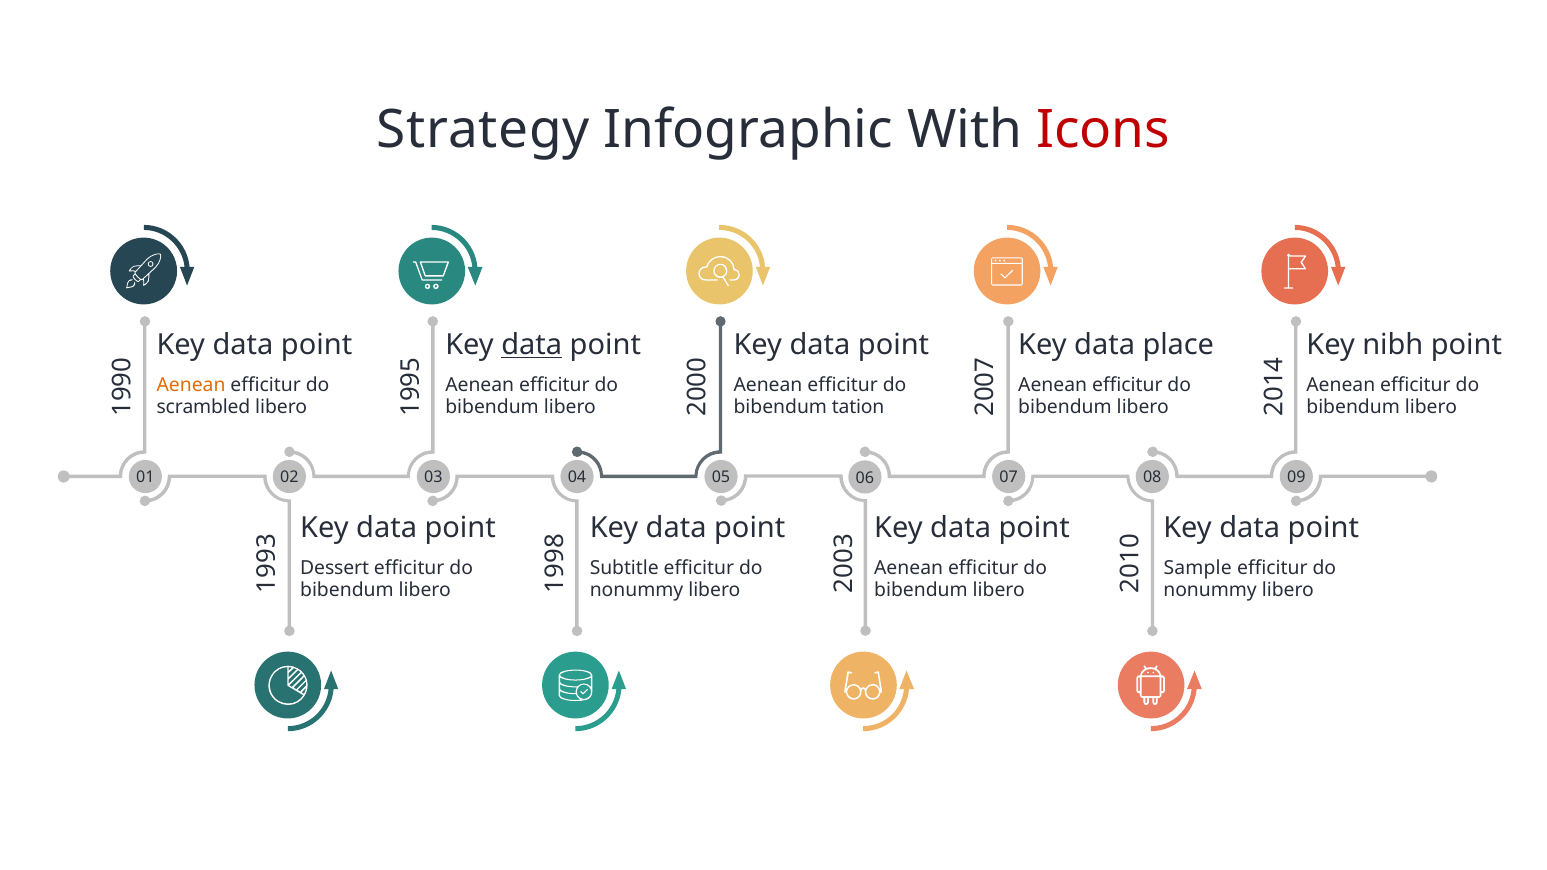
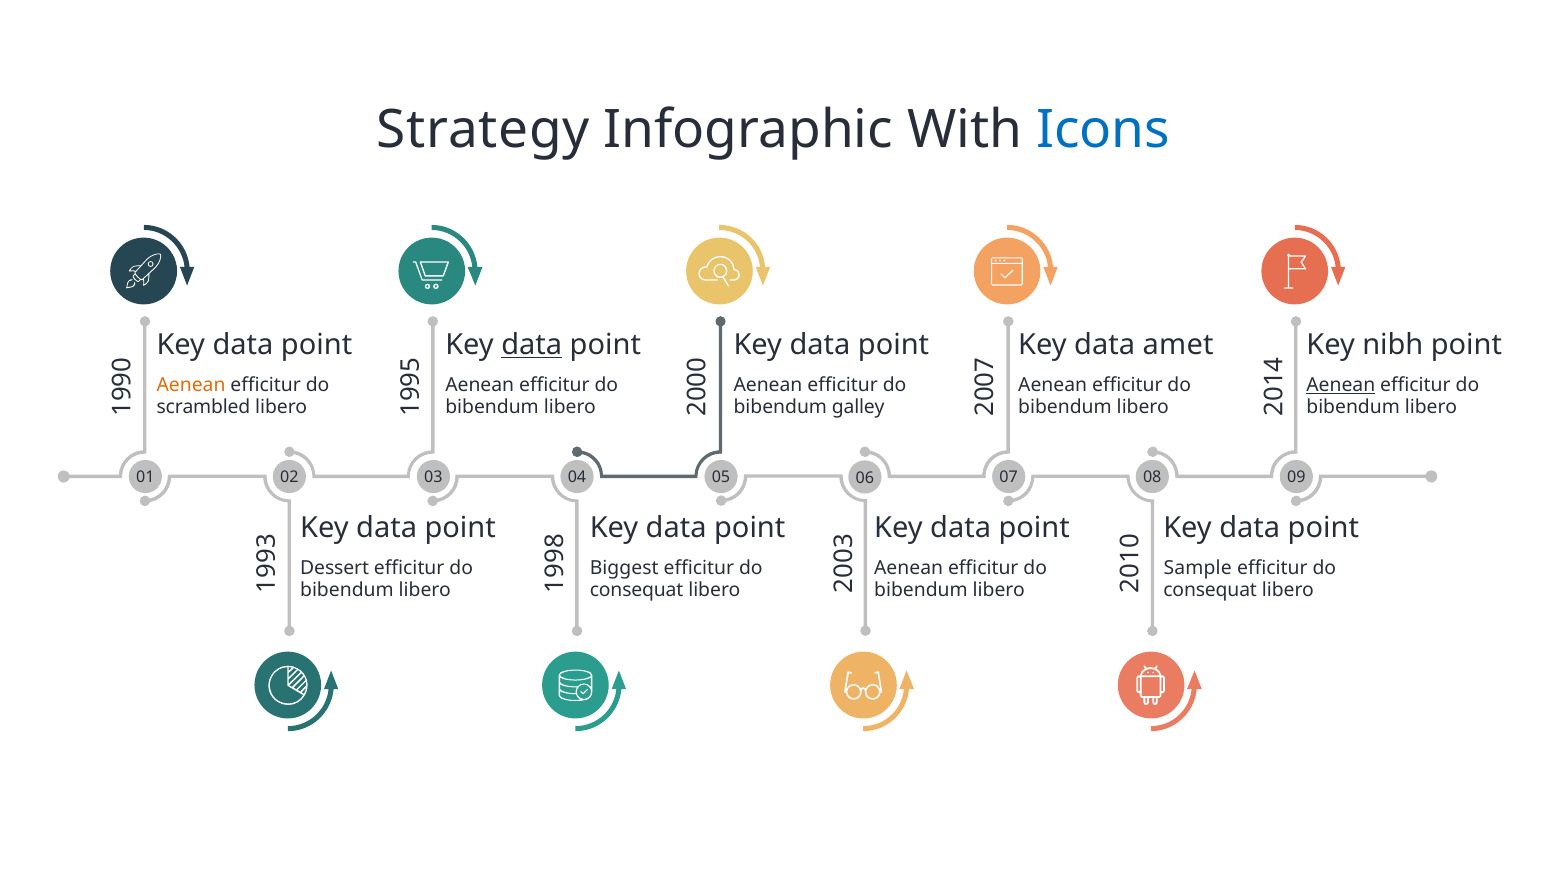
Icons colour: red -> blue (1103, 130)
place: place -> amet (1178, 345)
Aenean underline: none -> present (1341, 385)
tation: tation -> galley (858, 408)
Subtitle: Subtitle -> Biggest (624, 568)
nonummy: nonummy -> consequat (637, 590)
nonummy: nonummy -> consequat (1210, 590)
